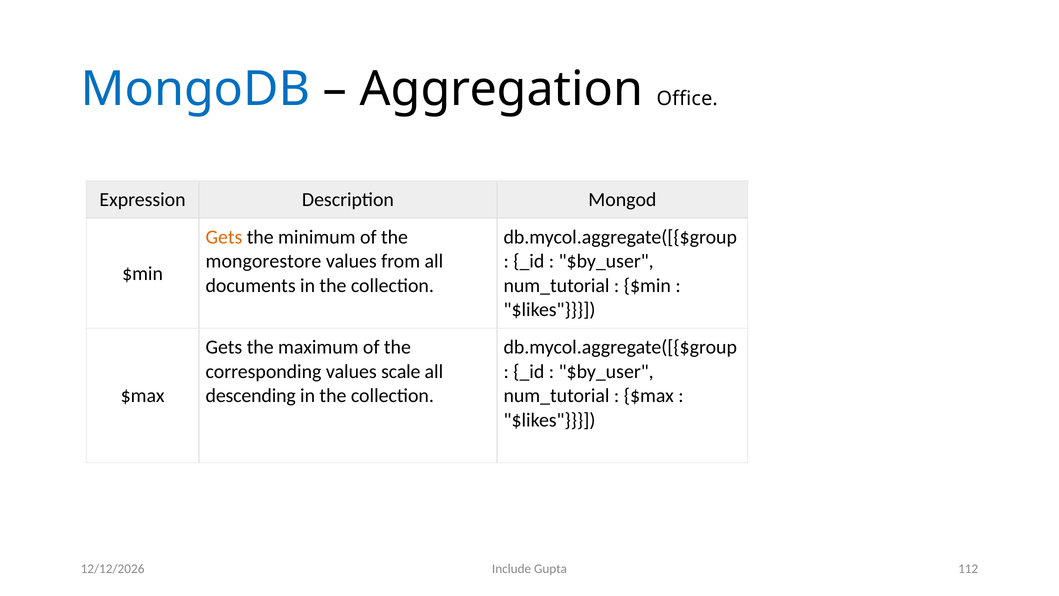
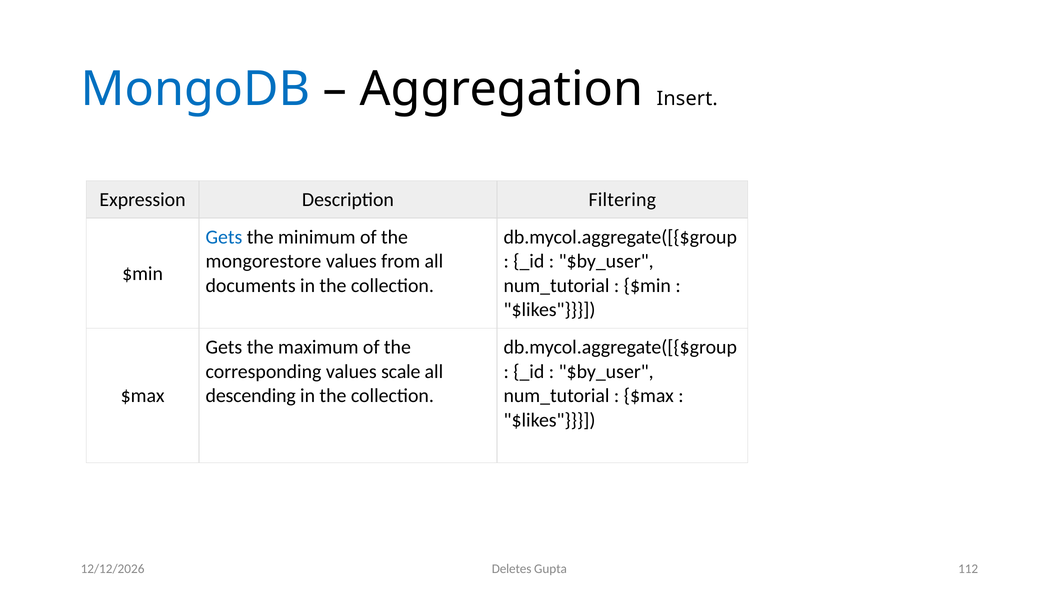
Office: Office -> Insert (687, 98)
Mongod: Mongod -> Filtering (622, 199)
Gets colour: orange -> blue (224, 237)
Include: Include -> Deletes (512, 569)
